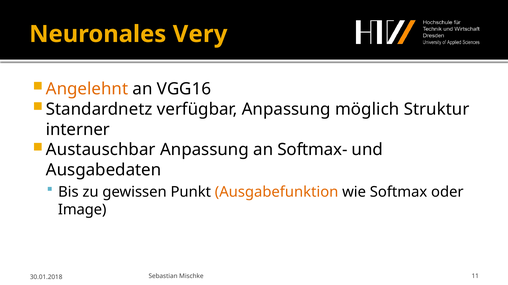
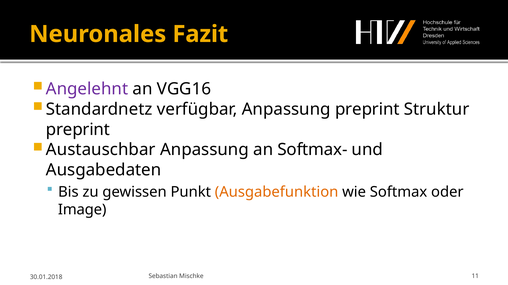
Very: Very -> Fazit (200, 34)
Angelehnt colour: orange -> purple (87, 89)
Anpassung möglich: möglich -> preprint (367, 109)
interner: interner -> preprint (78, 130)
